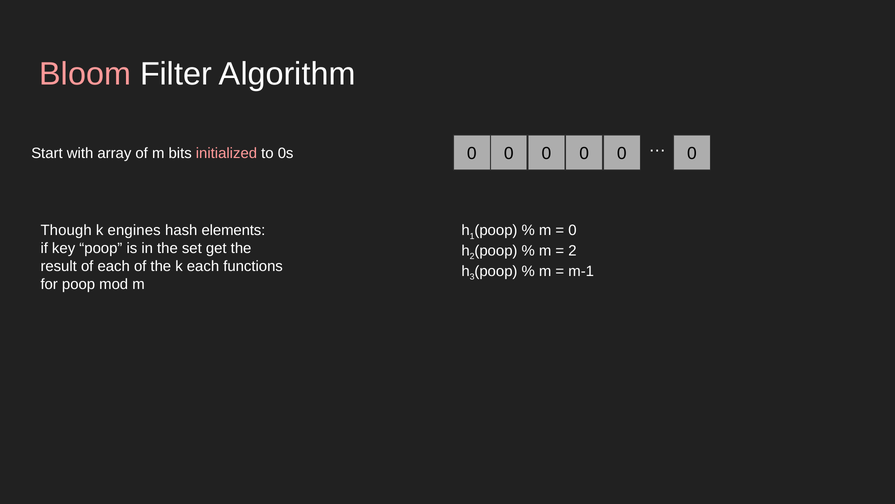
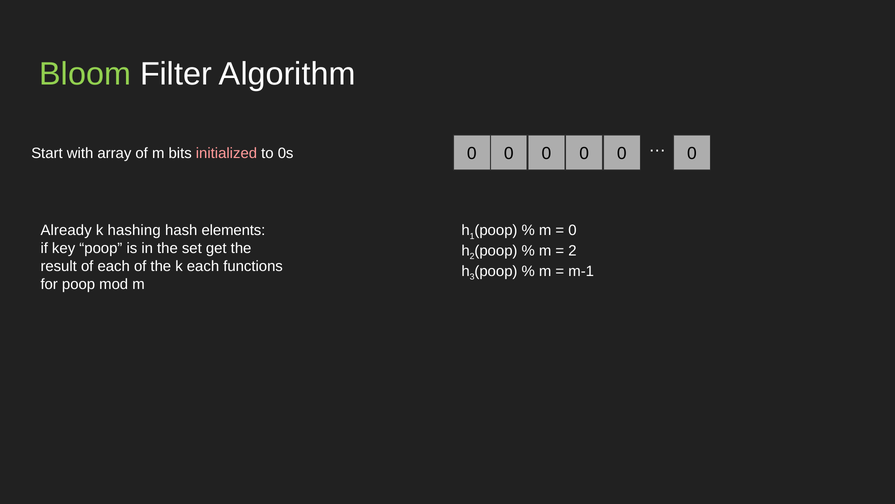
Bloom colour: pink -> light green (85, 74)
Though: Though -> Already (66, 230)
engines: engines -> hashing (134, 230)
